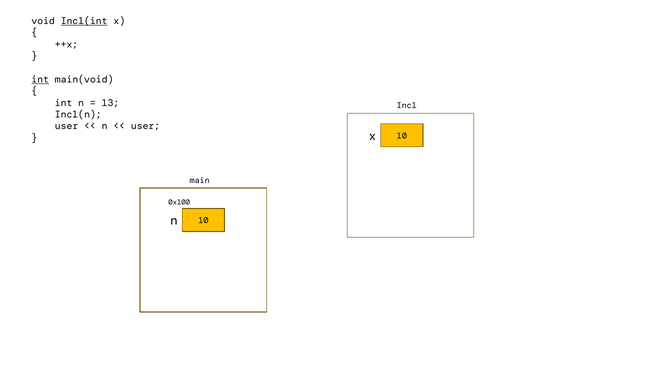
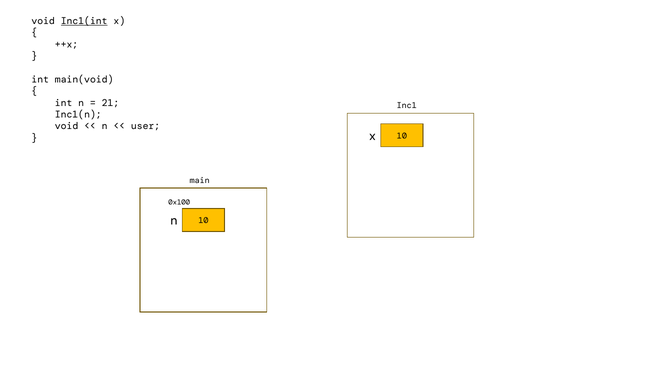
int underline: present -> none (40, 79)
13: 13 -> 21 (110, 103)
user: user -> void (67, 126)
